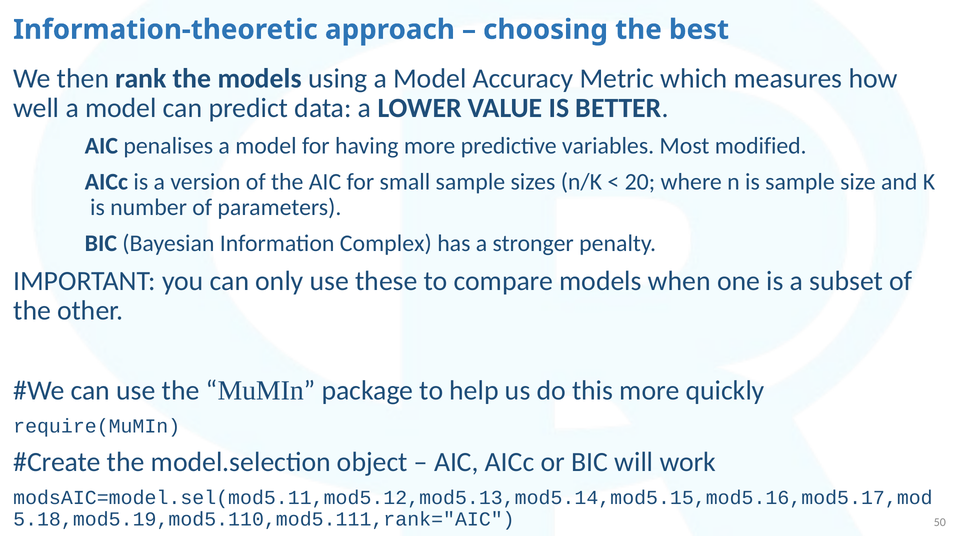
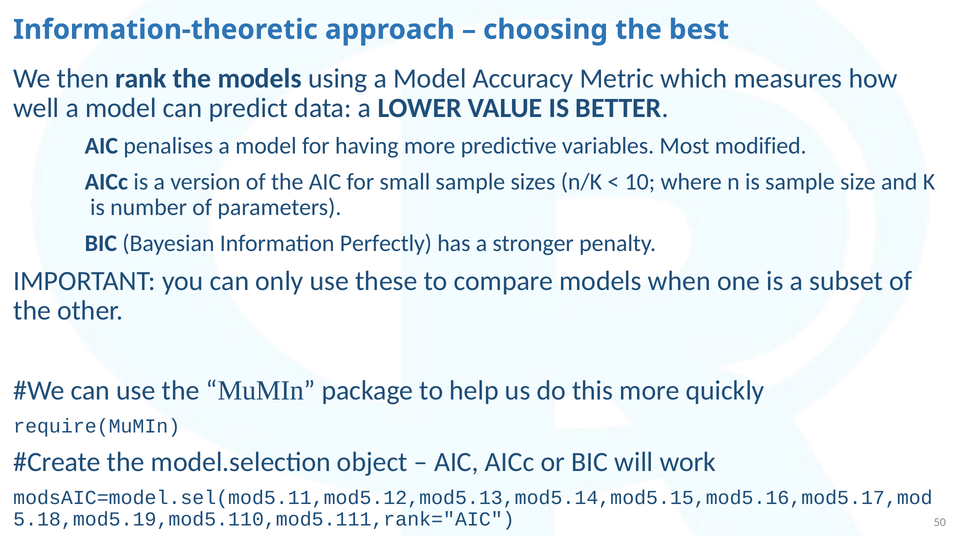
20: 20 -> 10 (640, 182)
Complex: Complex -> Perfectly (386, 243)
